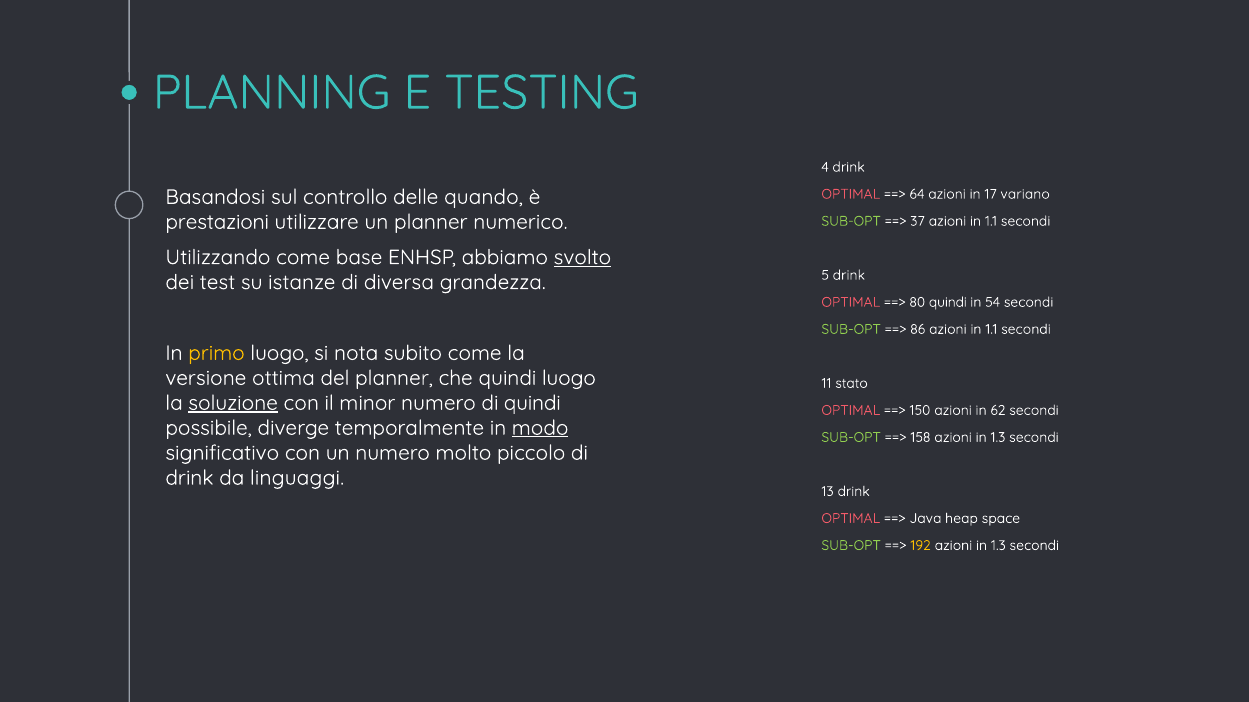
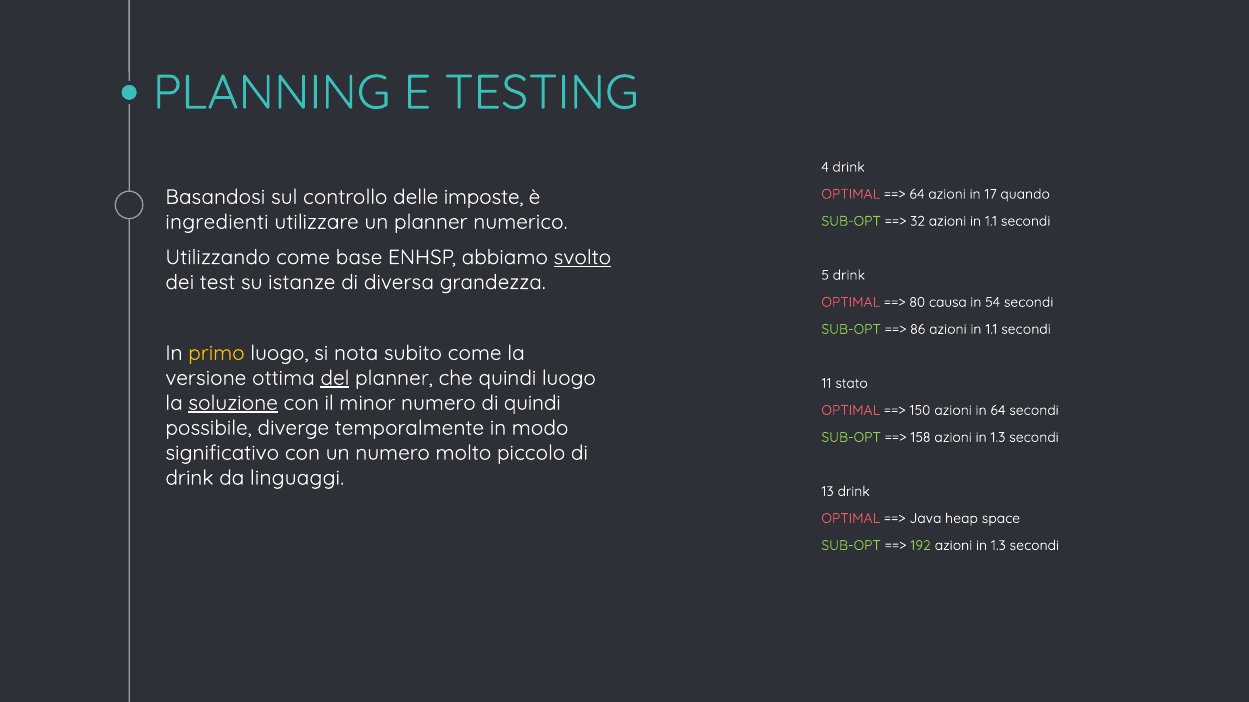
quando: quando -> imposte (484, 197)
variano: variano -> quando (1025, 194)
prestazioni: prestazioni -> ingredienti (217, 222)
37: 37 -> 32 (918, 221)
80 quindi: quindi -> causa (948, 302)
del underline: none -> present (335, 378)
in 62: 62 -> 64 (998, 411)
modo underline: present -> none (540, 428)
192 colour: yellow -> light green (921, 546)
